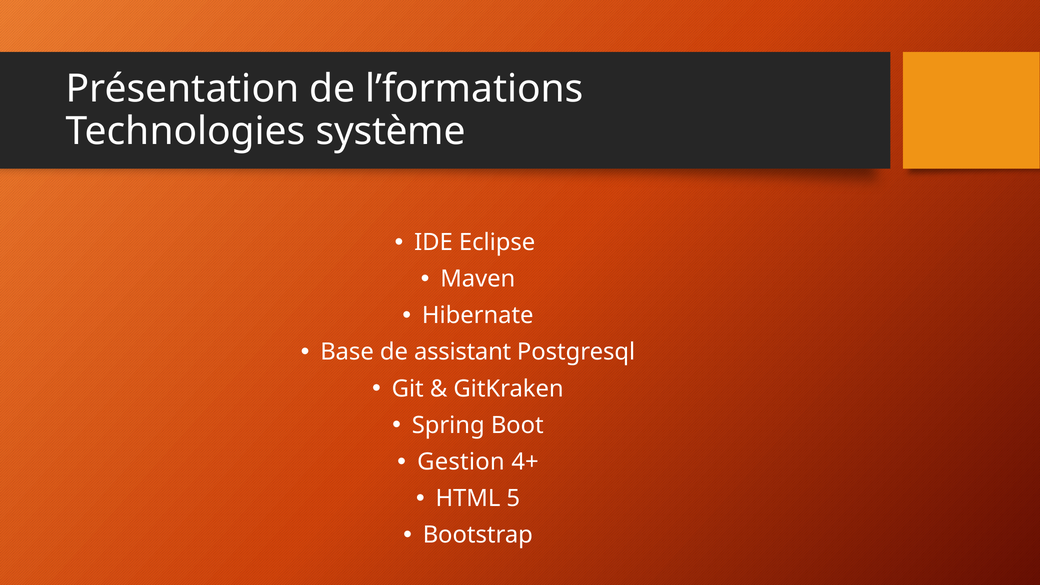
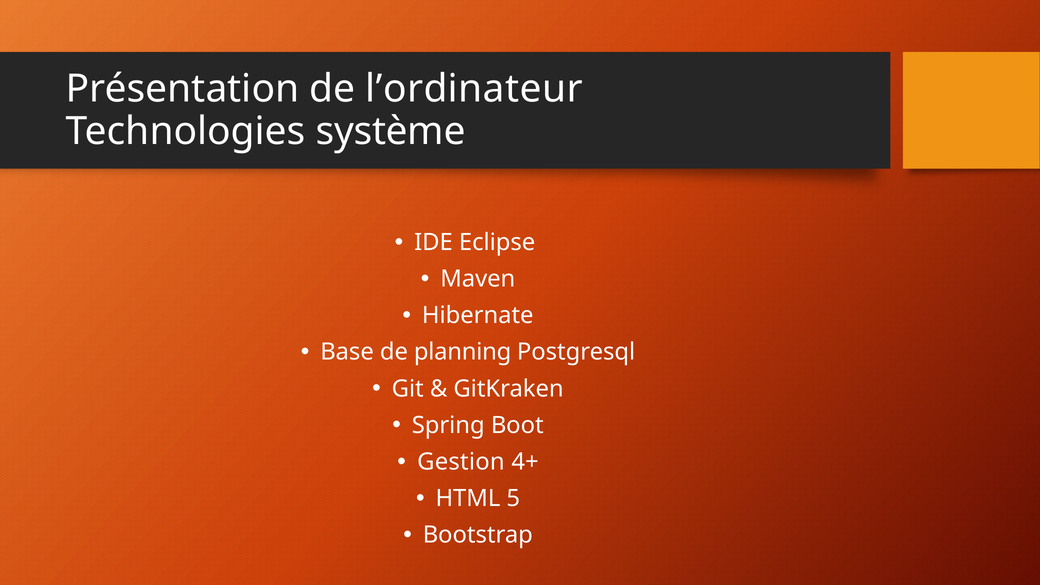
l’formations: l’formations -> l’ordinateur (474, 89)
assistant: assistant -> planning (463, 352)
